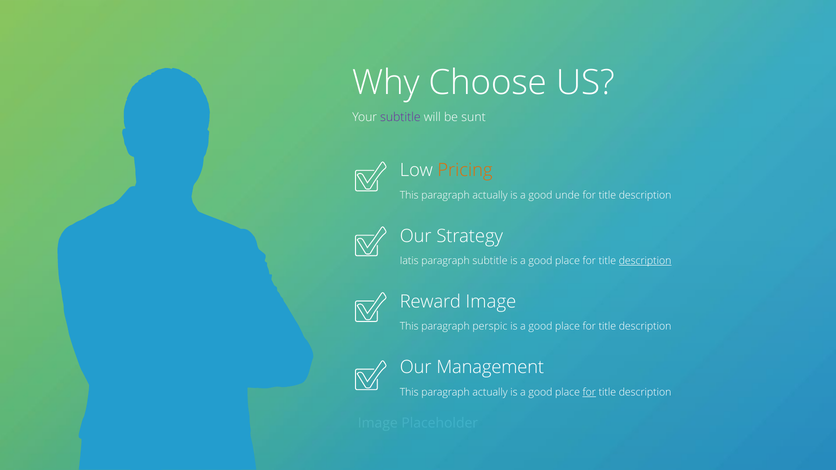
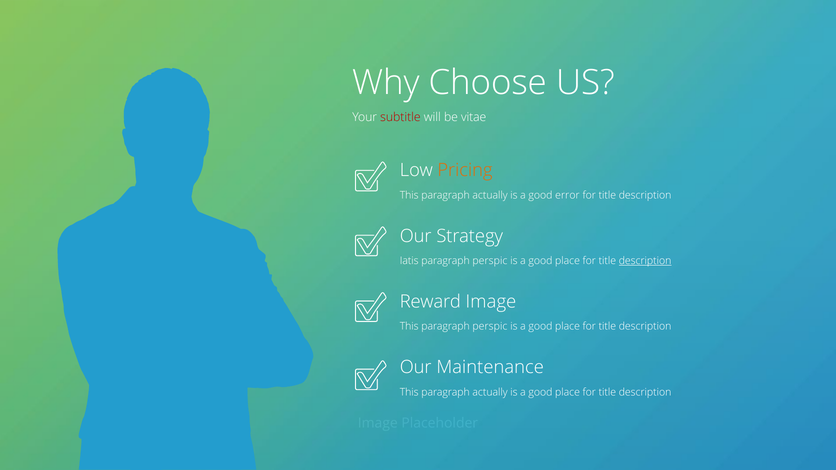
subtitle colour: purple -> red (400, 117)
sunt: sunt -> vitae (474, 117)
unde: unde -> error (567, 195)
subtitle: subtitle -> perspic (490, 261)
Management: Management -> Maintenance (490, 368)
for underline: present -> none (589, 392)
